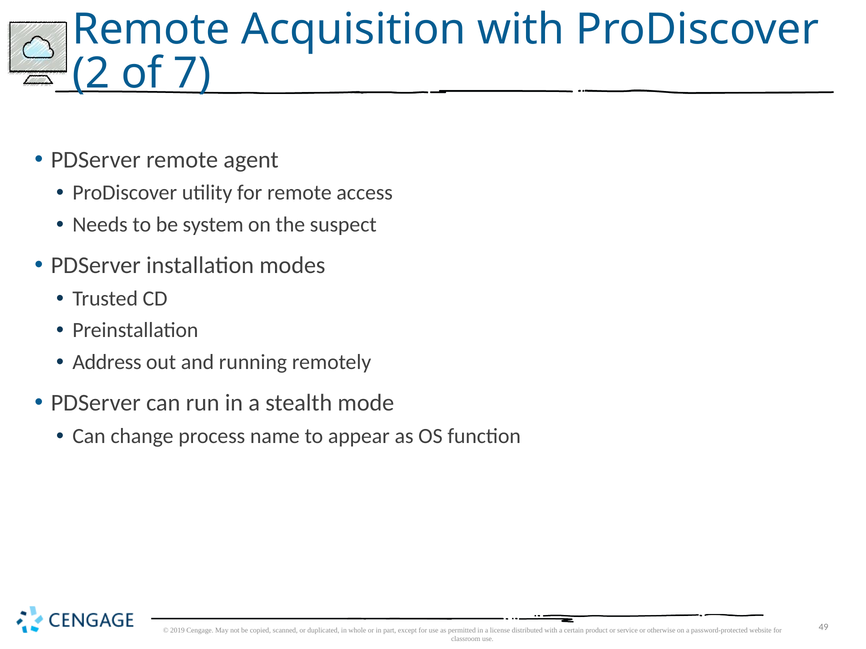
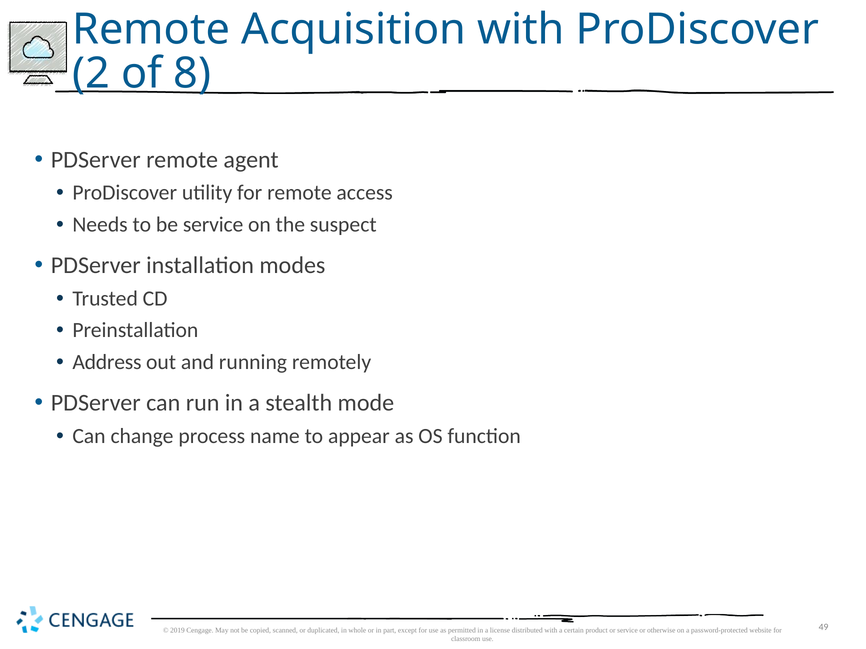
7: 7 -> 8 (192, 74)
be system: system -> service (213, 225)
